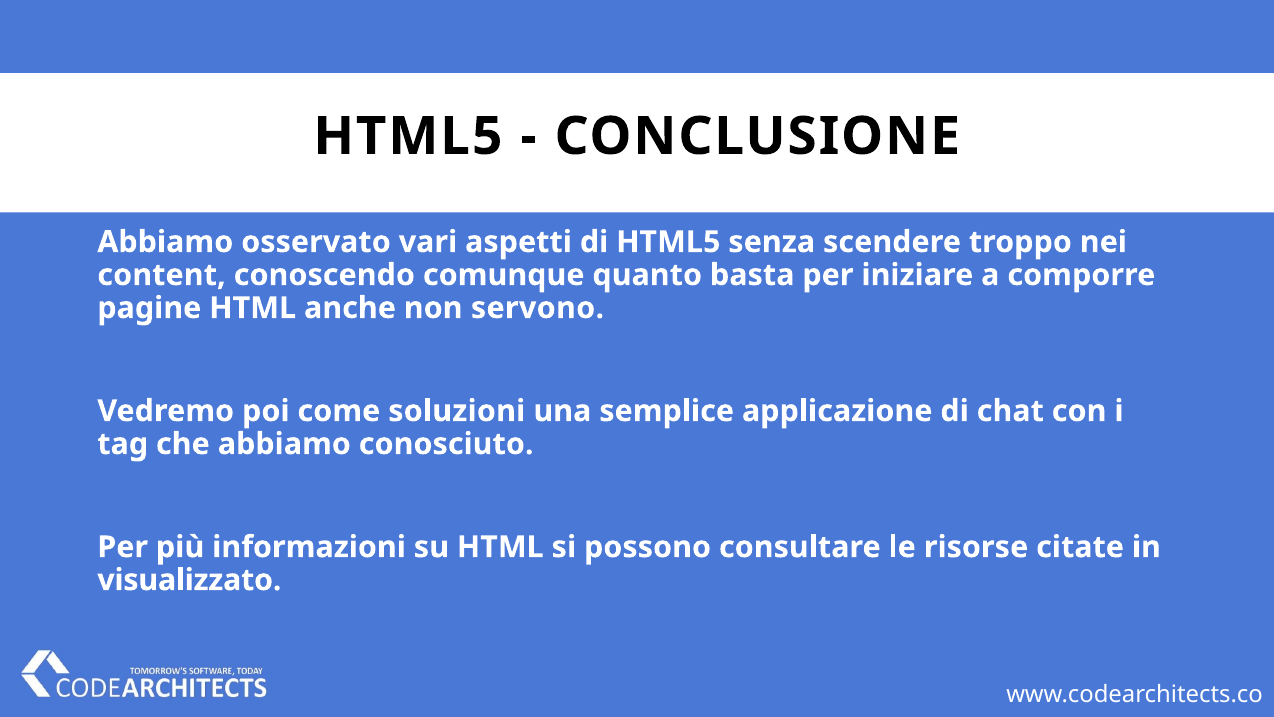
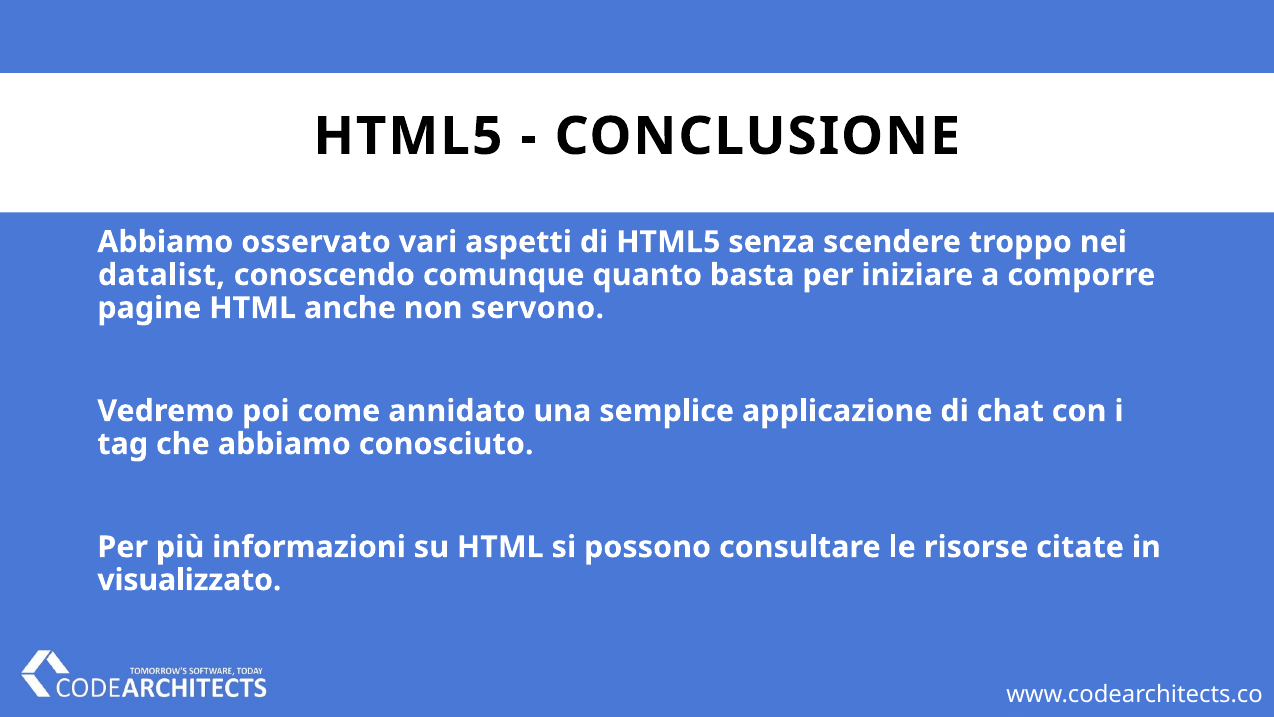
content: content -> datalist (161, 275)
soluzioni: soluzioni -> annidato (457, 411)
